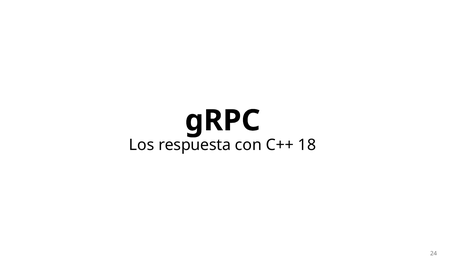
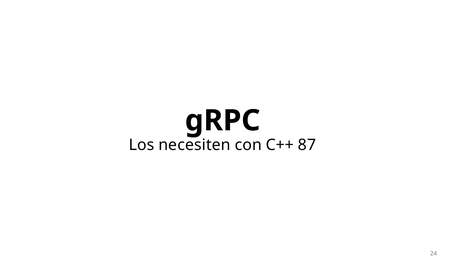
respuesta: respuesta -> necesiten (195, 145)
18: 18 -> 87 (307, 145)
